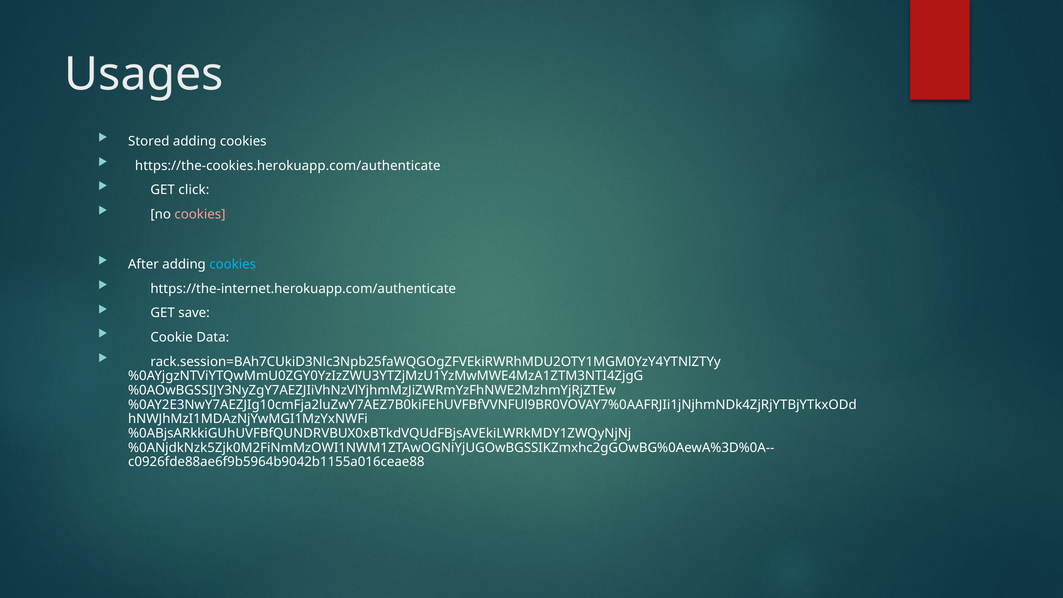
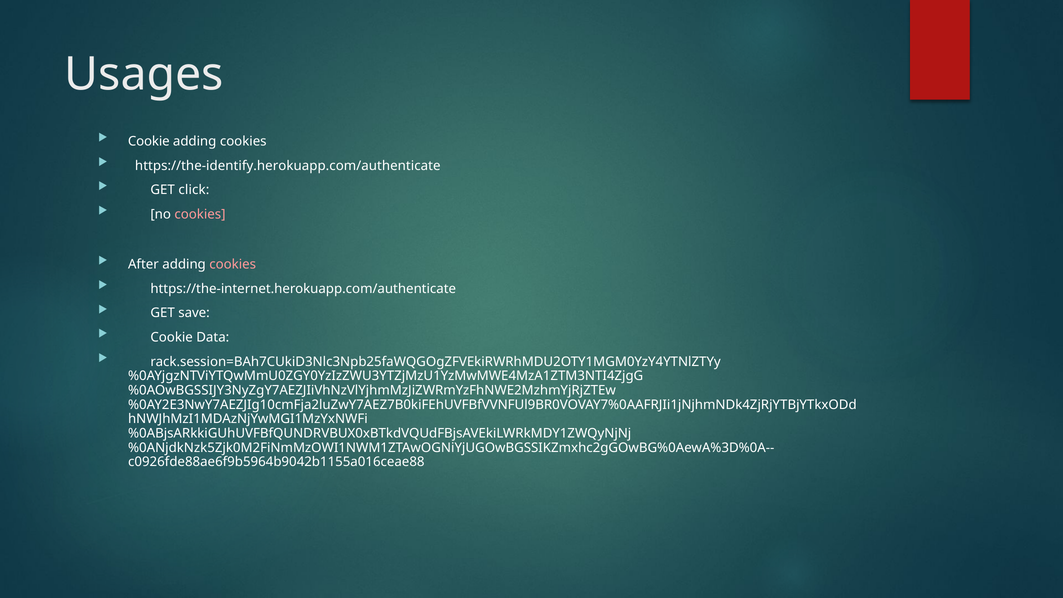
Stored: Stored -> Cookie (149, 141)
https://the-cookies.herokuapp.com/authenticate: https://the-cookies.herokuapp.com/authenticate -> https://the-identify.herokuapp.com/authenticate (288, 166)
cookies colour: light blue -> pink (233, 264)
